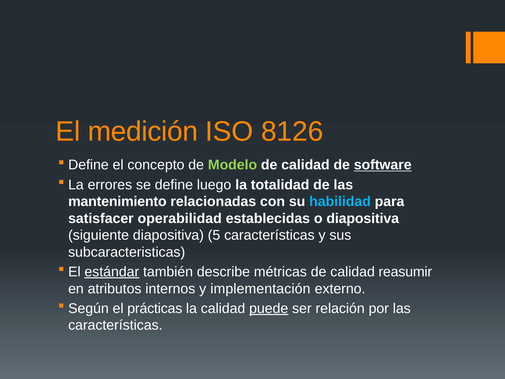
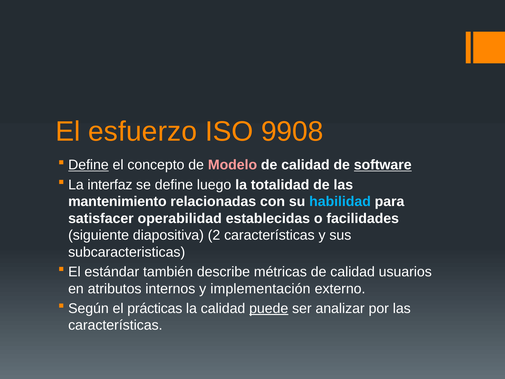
medición: medición -> esfuerzo (143, 132)
8126: 8126 -> 9908 (292, 132)
Define underline: none -> present (88, 165)
Modelo colour: light green -> pink (233, 165)
errores: errores -> interfaz (110, 185)
o diapositiva: diapositiva -> facilidades (363, 218)
5: 5 -> 2 (214, 235)
estándar underline: present -> none (112, 272)
reasumir: reasumir -> usuarios (405, 272)
relación: relación -> analizar (340, 308)
